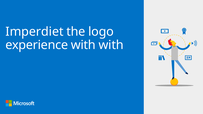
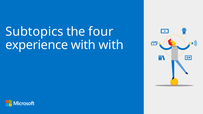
Imperdiet: Imperdiet -> Subtopics (34, 32)
logo: logo -> four (101, 32)
